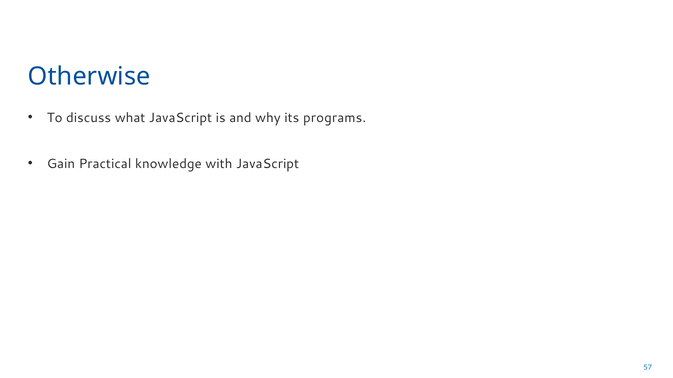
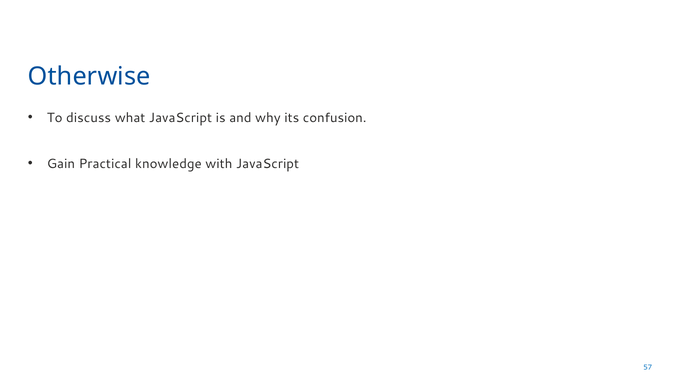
programs: programs -> confusion (335, 118)
